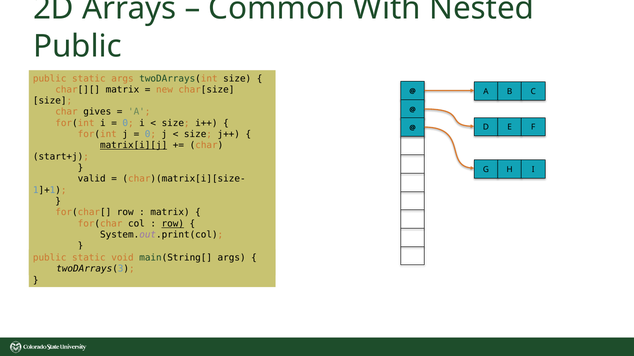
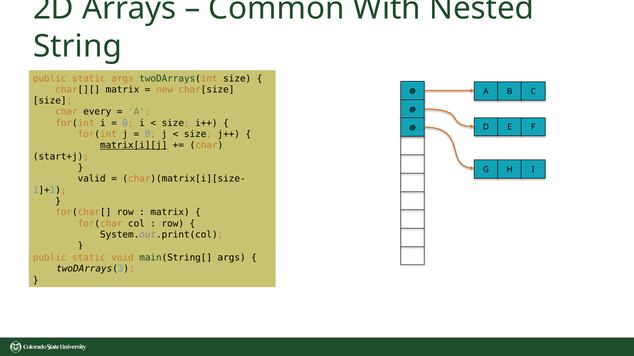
Public: Public -> String (77, 46)
gives: gives -> every (97, 112)
row underline: present -> none (173, 224)
